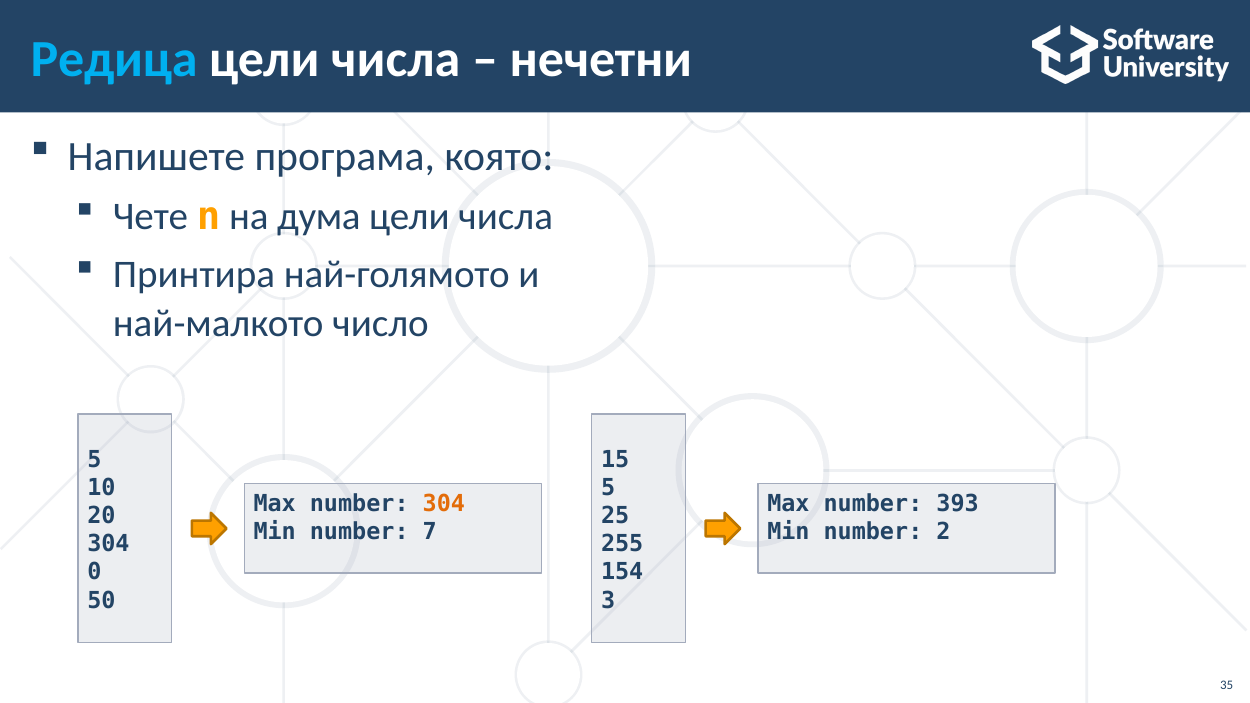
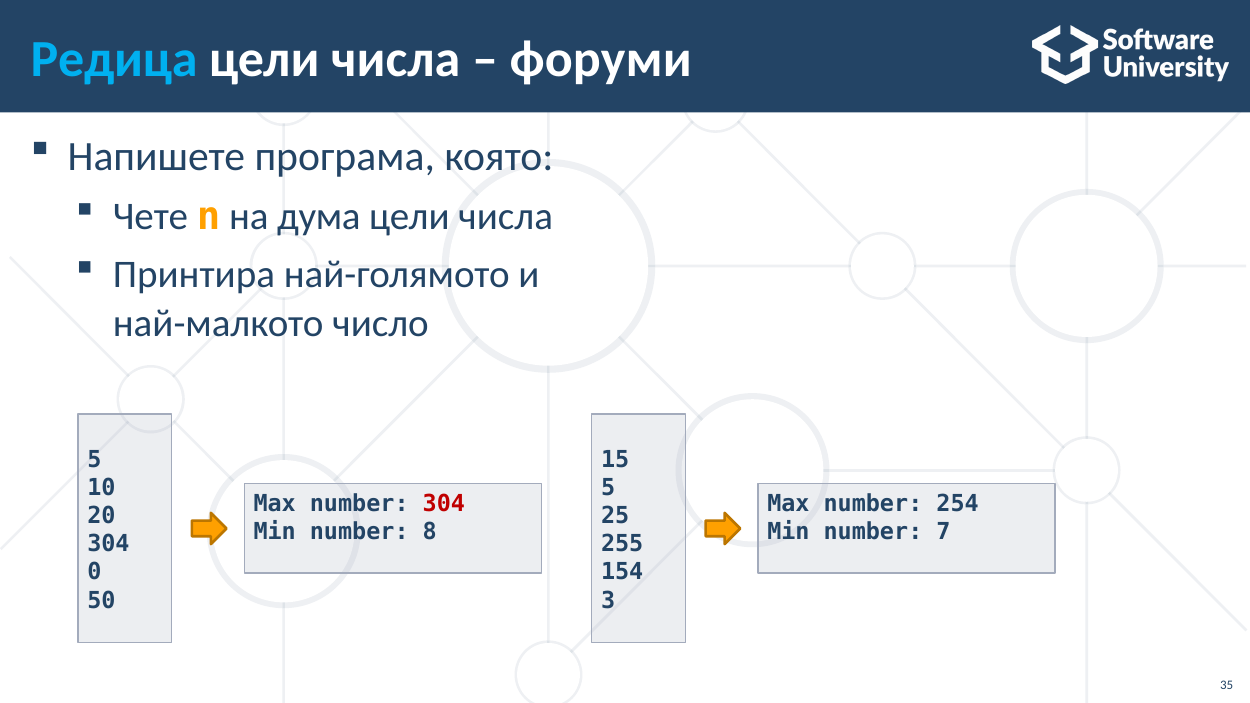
нечетни: нечетни -> форуми (601, 59)
304 colour: orange -> red (444, 504)
393: 393 -> 254 (958, 504)
7: 7 -> 8 (430, 532)
2: 2 -> 7 (943, 532)
